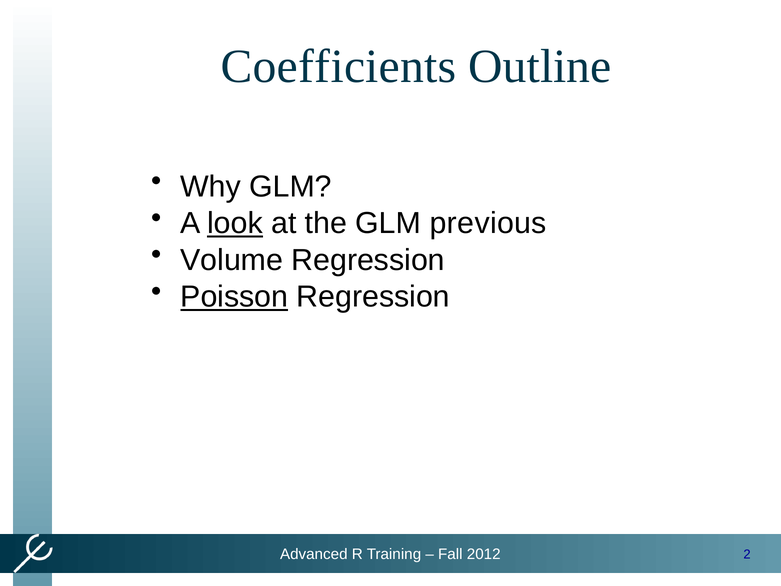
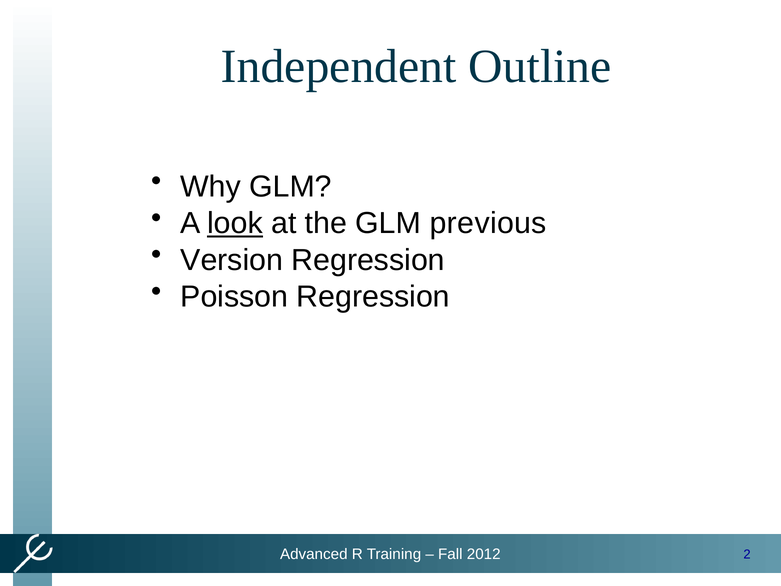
Coefficients: Coefficients -> Independent (339, 66)
Volume: Volume -> Version (232, 260)
Poisson underline: present -> none (234, 297)
